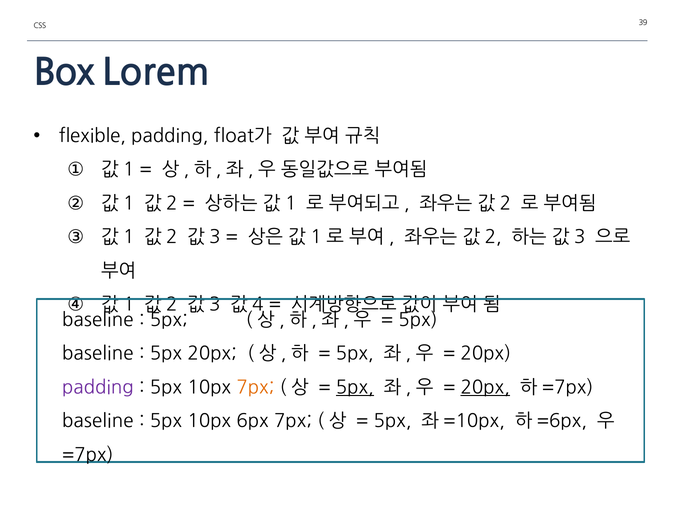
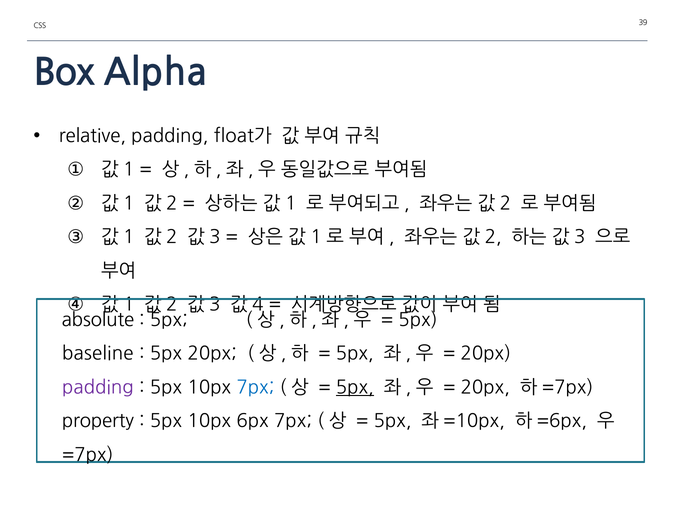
Lorem: Lorem -> Alpha (156, 73)
flexible: flexible -> relative (92, 136)
baseline: baseline -> absolute (98, 320)
7px colour: orange -> blue (255, 388)
20px underline: present -> none (485, 388)
baseline: baseline -> property (98, 421)
